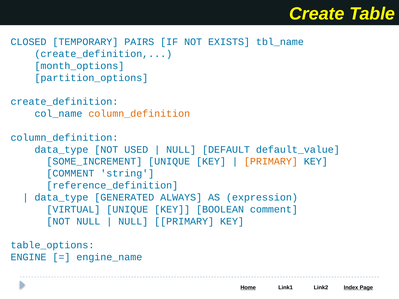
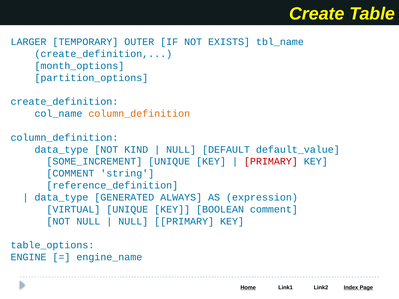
CLOSED: CLOSED -> LARGER (29, 42)
PAIRS: PAIRS -> OUTER (139, 42)
USED: USED -> KIND (136, 150)
PRIMARY colour: orange -> red (271, 162)
